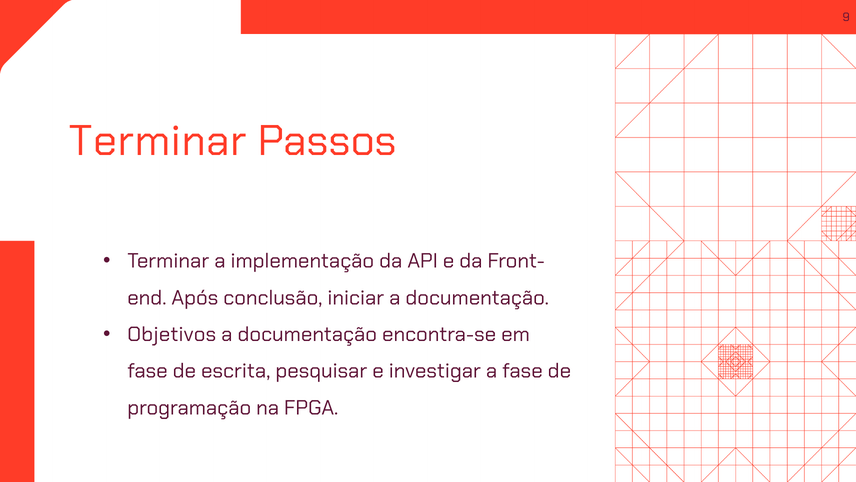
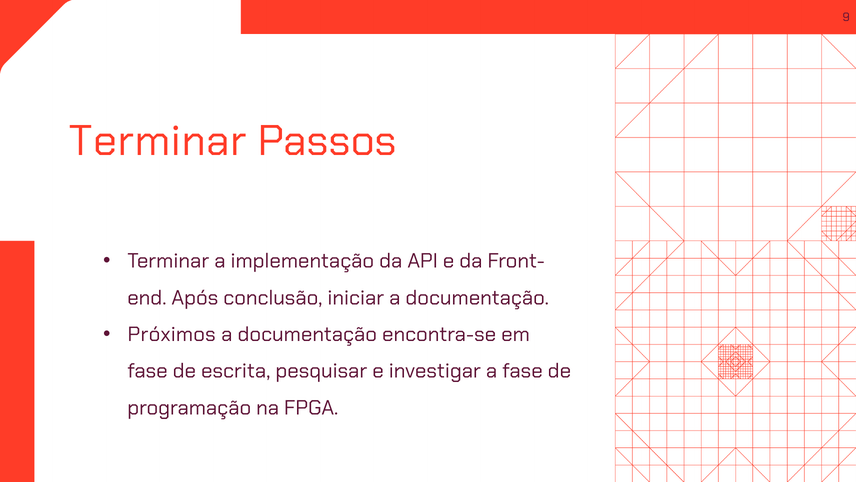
Objetivos: Objetivos -> Próximos (172, 334)
